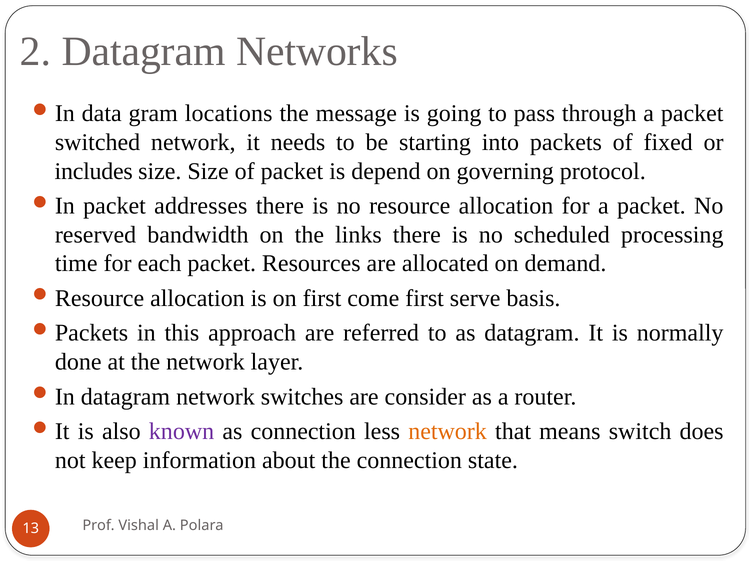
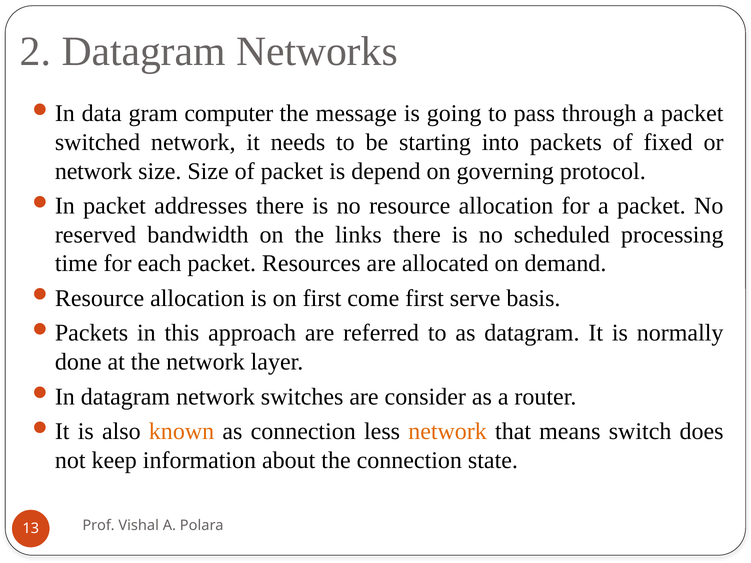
locations: locations -> computer (229, 114)
includes: includes -> network (94, 171)
known colour: purple -> orange (182, 432)
